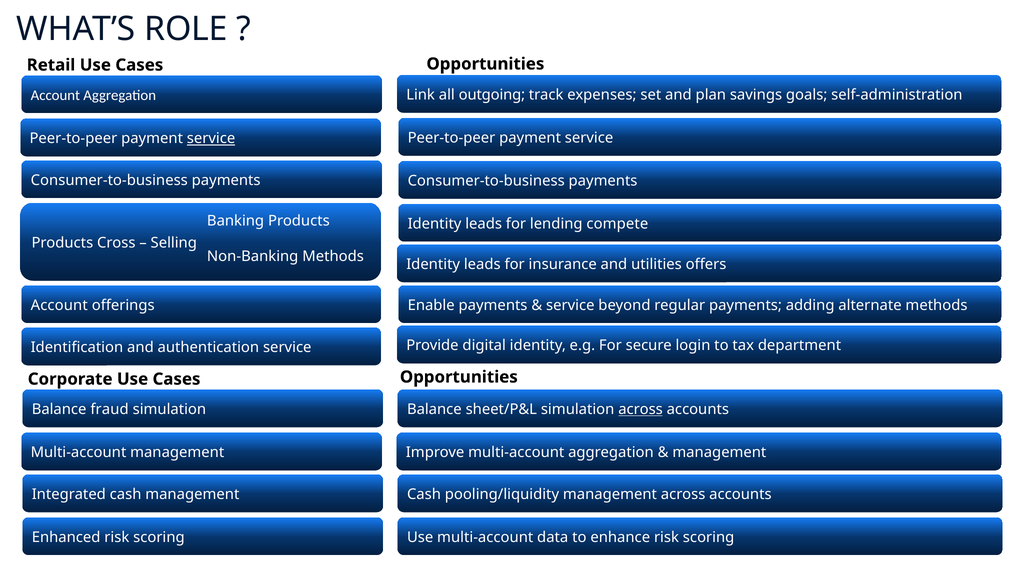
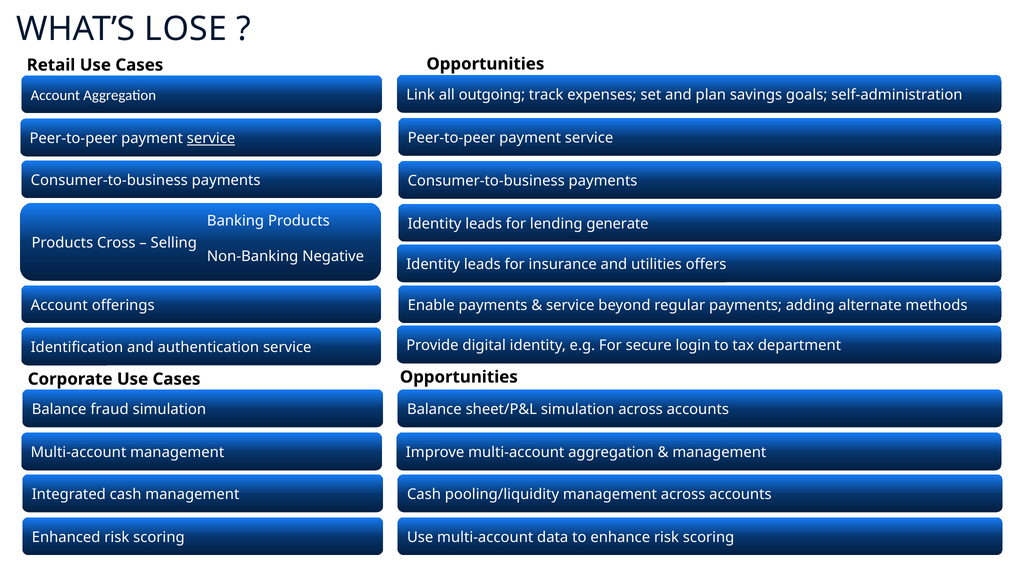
ROLE: ROLE -> LOSE (186, 29)
compete: compete -> generate (617, 224)
Non-Banking Methods: Methods -> Negative (333, 257)
across underline: present -> none (641, 410)
